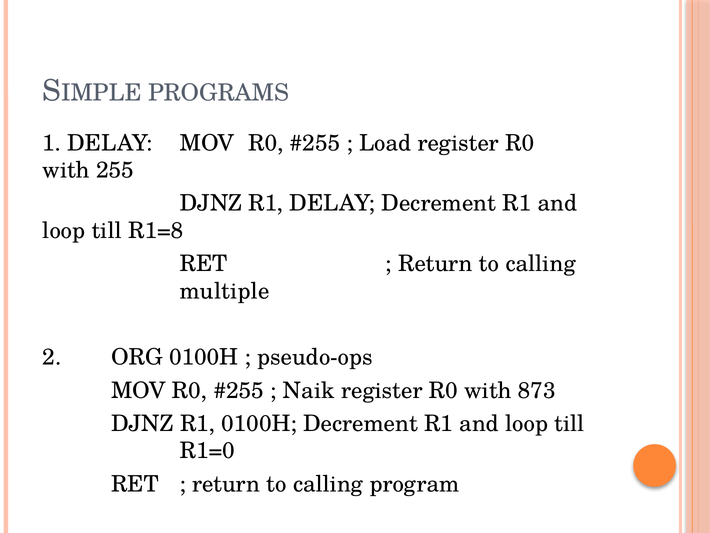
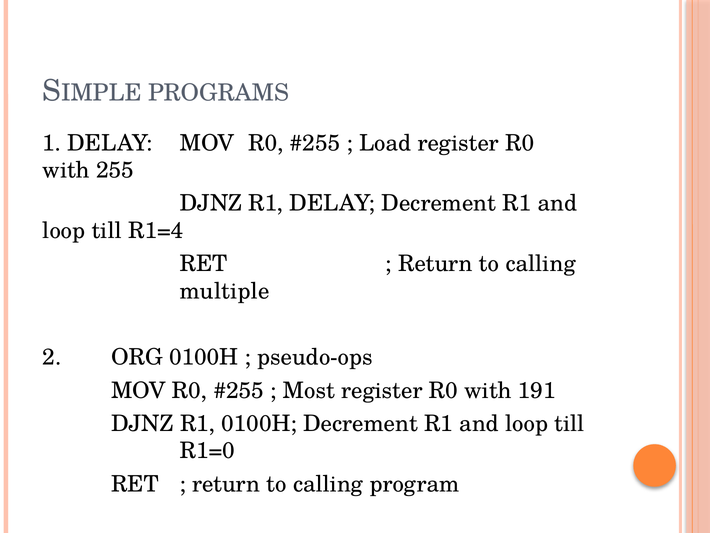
R1=8: R1=8 -> R1=4 (156, 230)
Naik: Naik -> Most (309, 390)
873: 873 -> 191 (537, 390)
